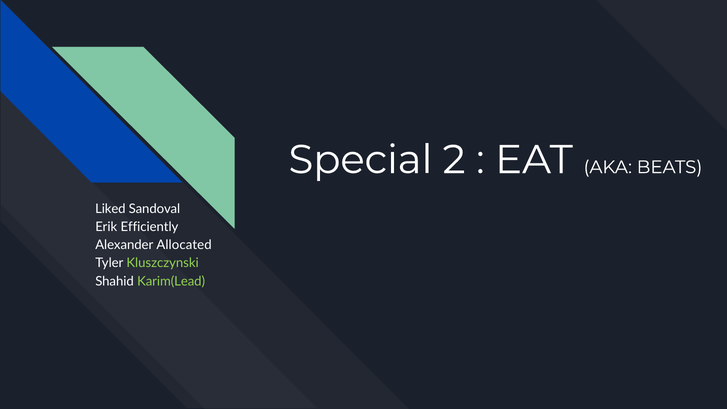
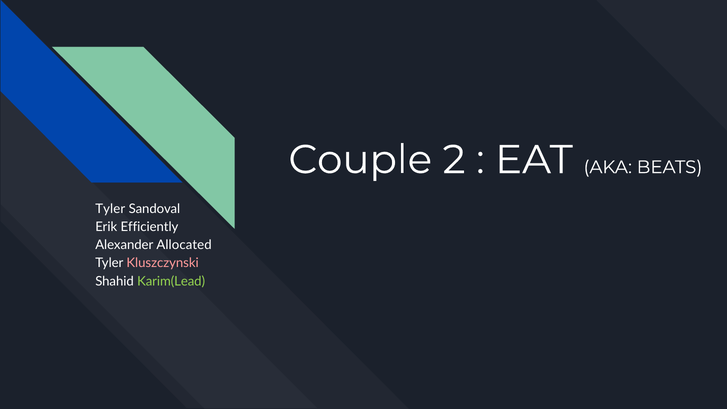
Special: Special -> Couple (360, 160)
Liked: Liked -> Tyler (110, 209)
Kluszczynski colour: light green -> pink (163, 263)
